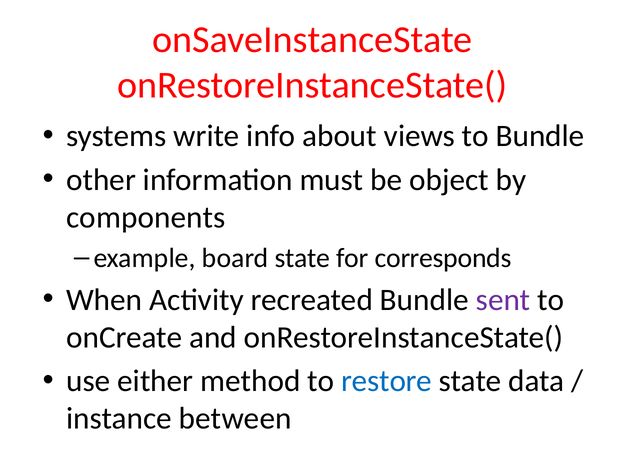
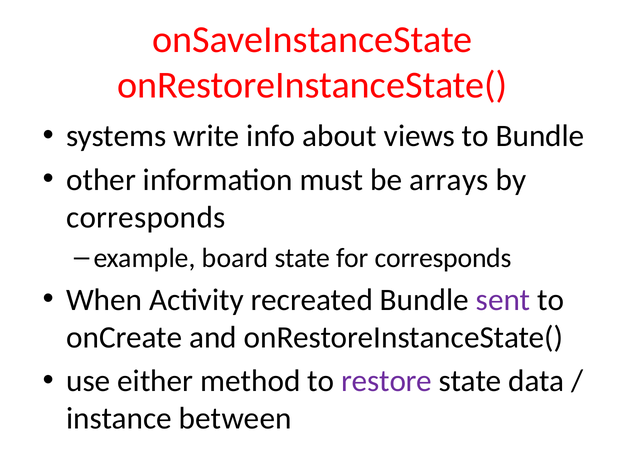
object: object -> arrays (449, 180)
components: components -> corresponds (146, 218)
restore colour: blue -> purple (387, 382)
